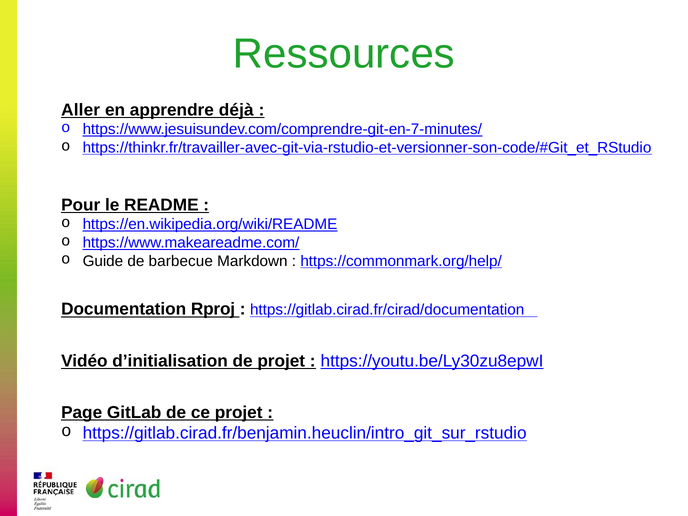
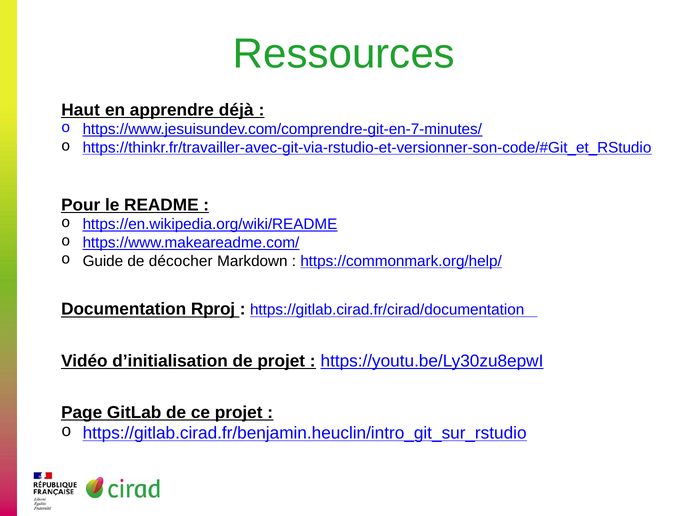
Aller: Aller -> Haut (81, 110)
barbecue: barbecue -> décocher (181, 261)
